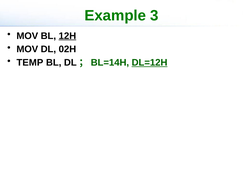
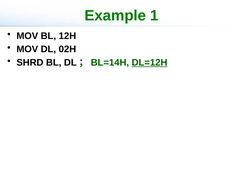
3: 3 -> 1 (154, 16)
12H underline: present -> none (67, 36)
TEMP: TEMP -> SHRD (30, 63)
